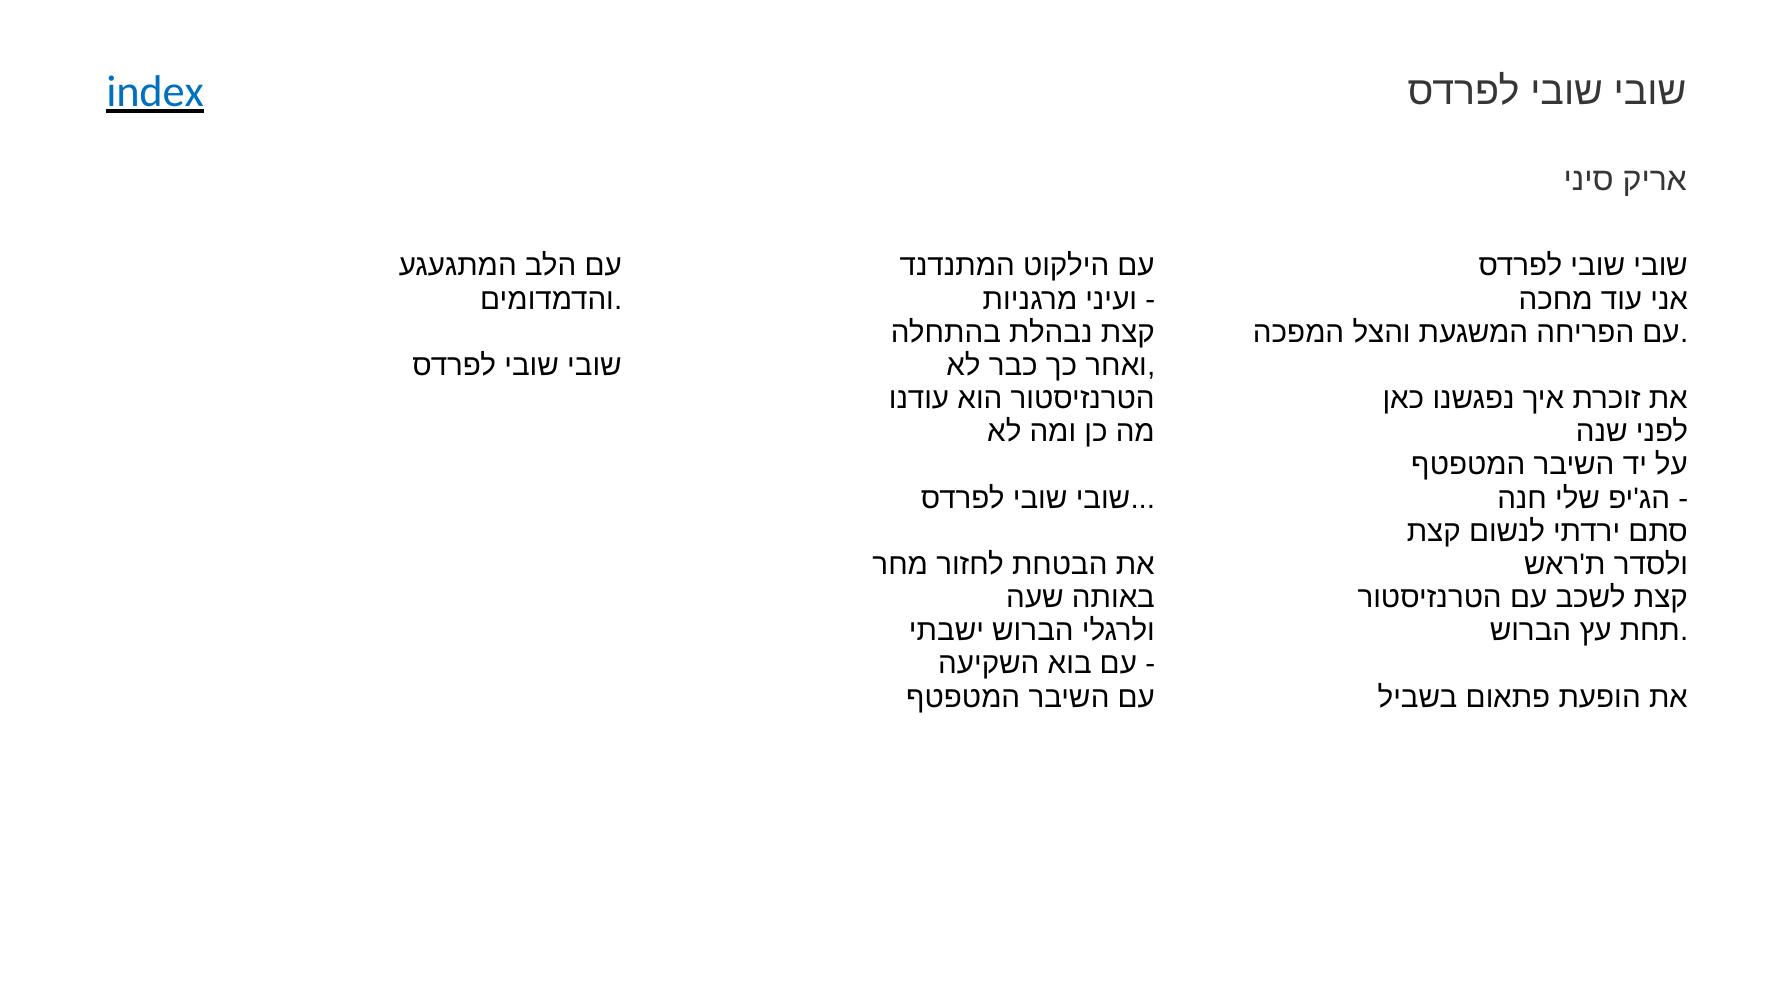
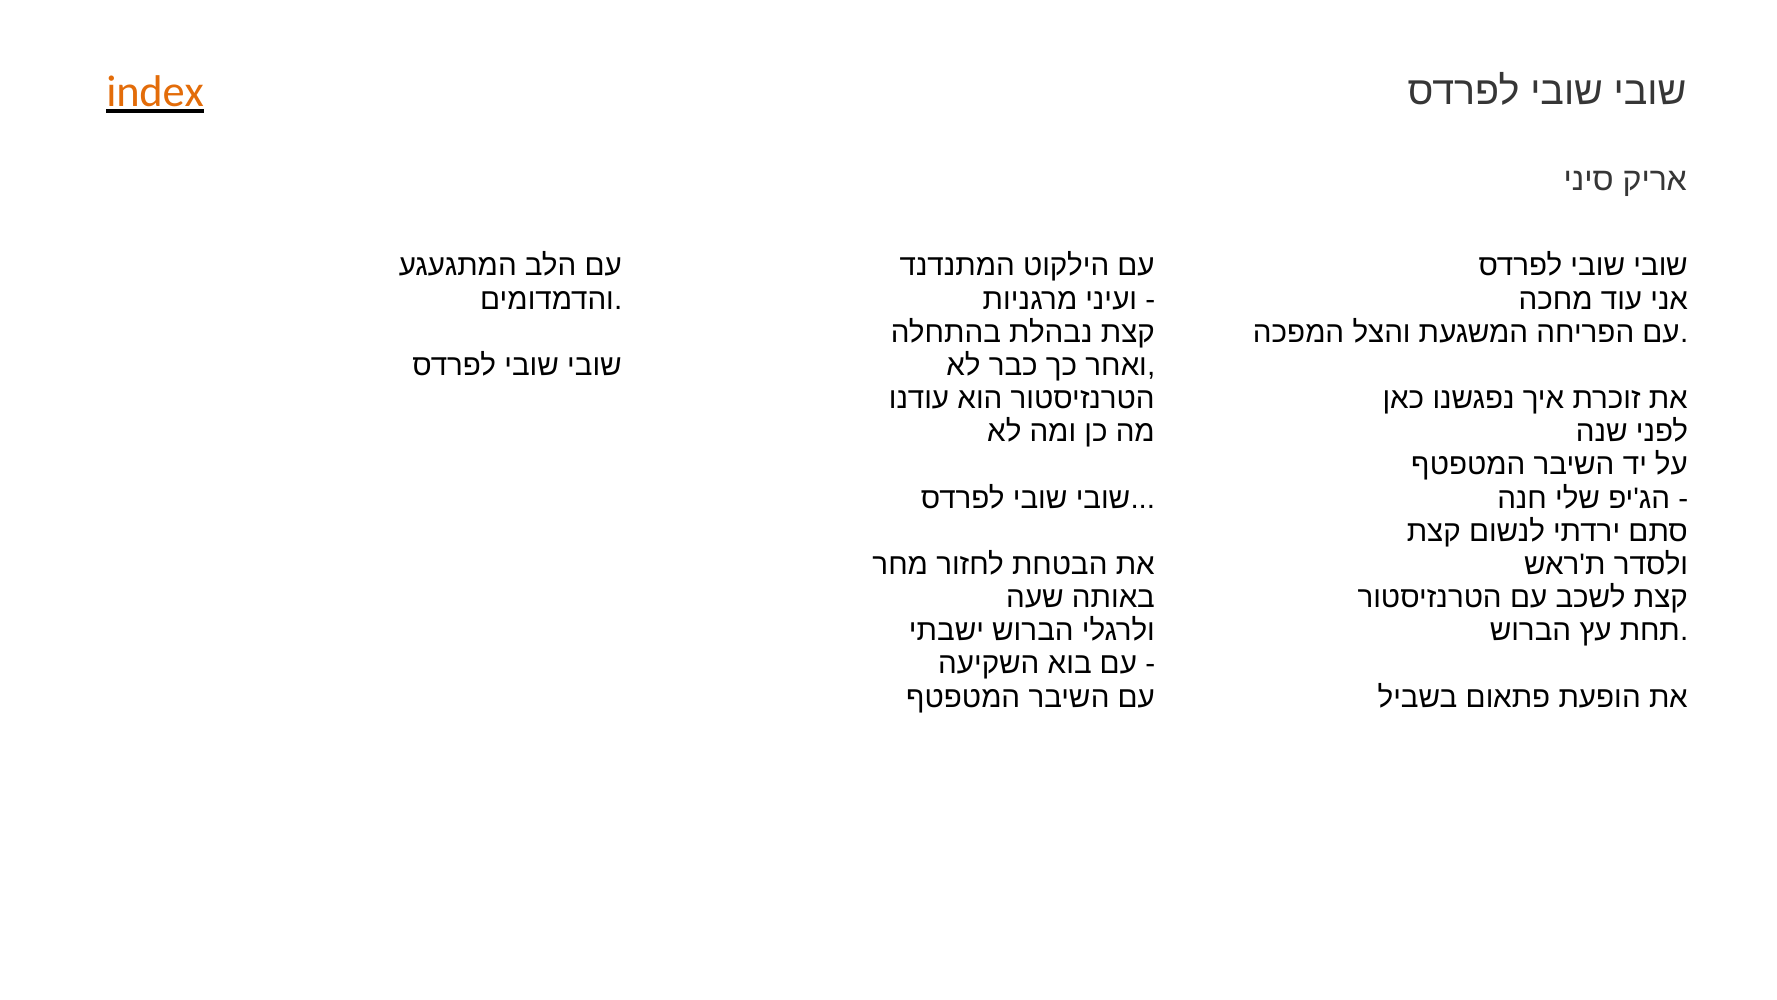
index colour: blue -> orange (155, 91)
